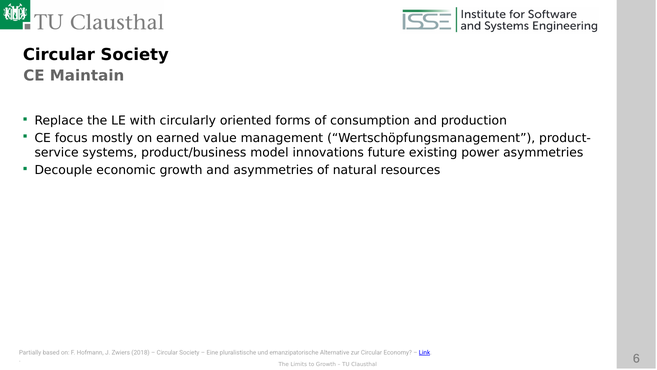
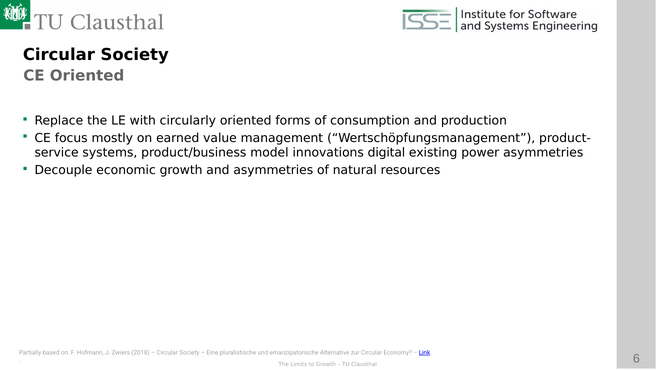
CE Maintain: Maintain -> Oriented (87, 76)
future: future -> digital (386, 153)
